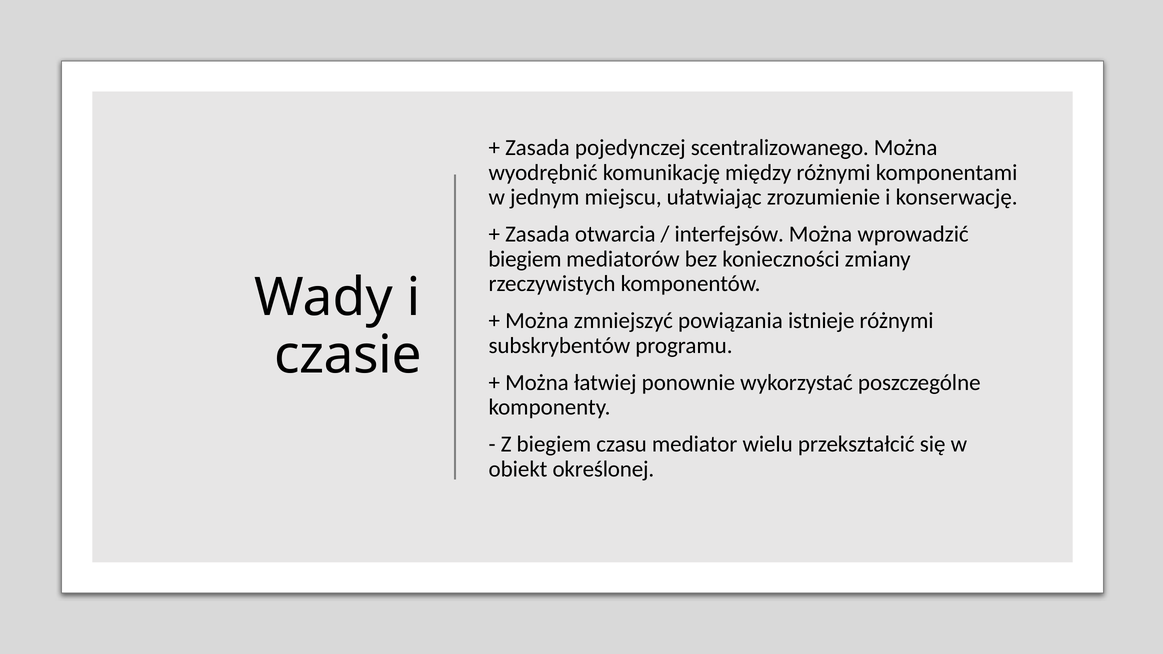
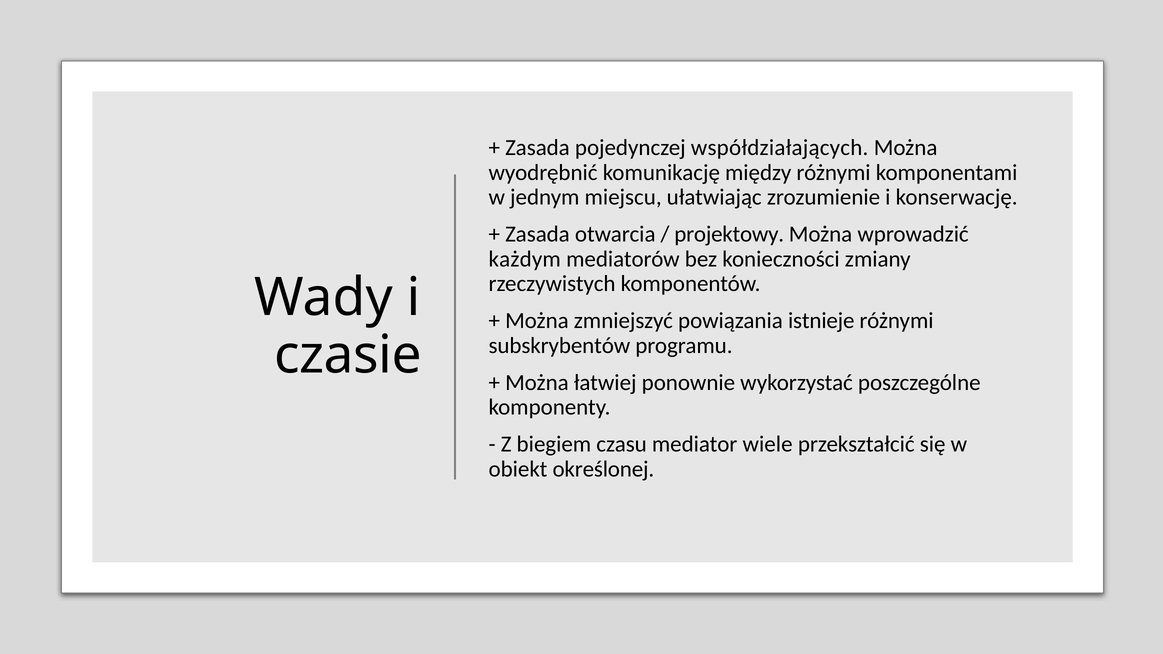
scentralizowanego: scentralizowanego -> współdziałających (780, 148)
interfejsów: interfejsów -> projektowy (729, 234)
biegiem: biegiem -> każdym (525, 259)
wielu: wielu -> wiele (768, 444)
